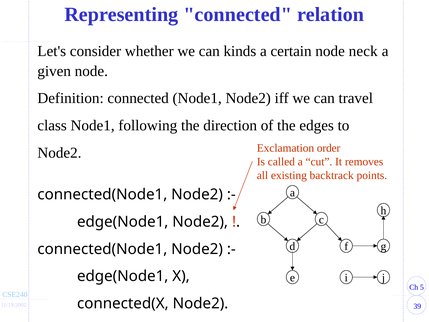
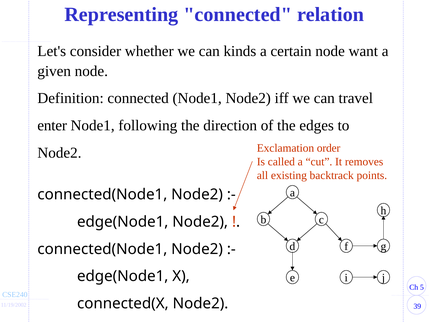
neck: neck -> want (363, 51)
class: class -> enter (52, 125)
